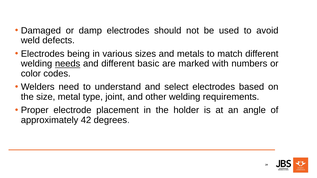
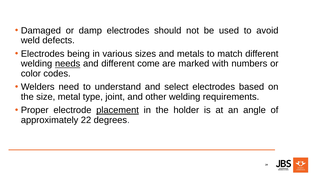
basic: basic -> come (148, 64)
placement underline: none -> present (118, 110)
42: 42 -> 22 (86, 120)
